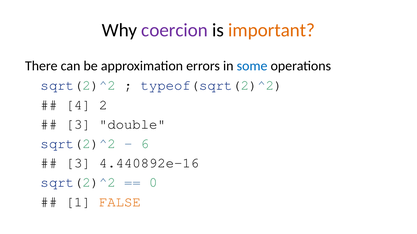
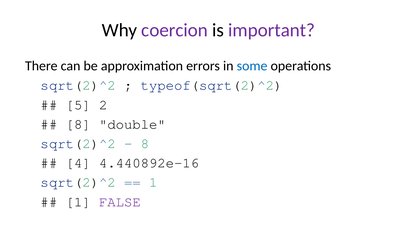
important colour: orange -> purple (272, 30)
4: 4 -> 5 (78, 105)
3: 3 -> 8 (78, 125)
6: 6 -> 8 (145, 144)
3: 3 -> 4 (78, 163)
0: 0 -> 1 (153, 183)
FALSE colour: orange -> purple (120, 202)
